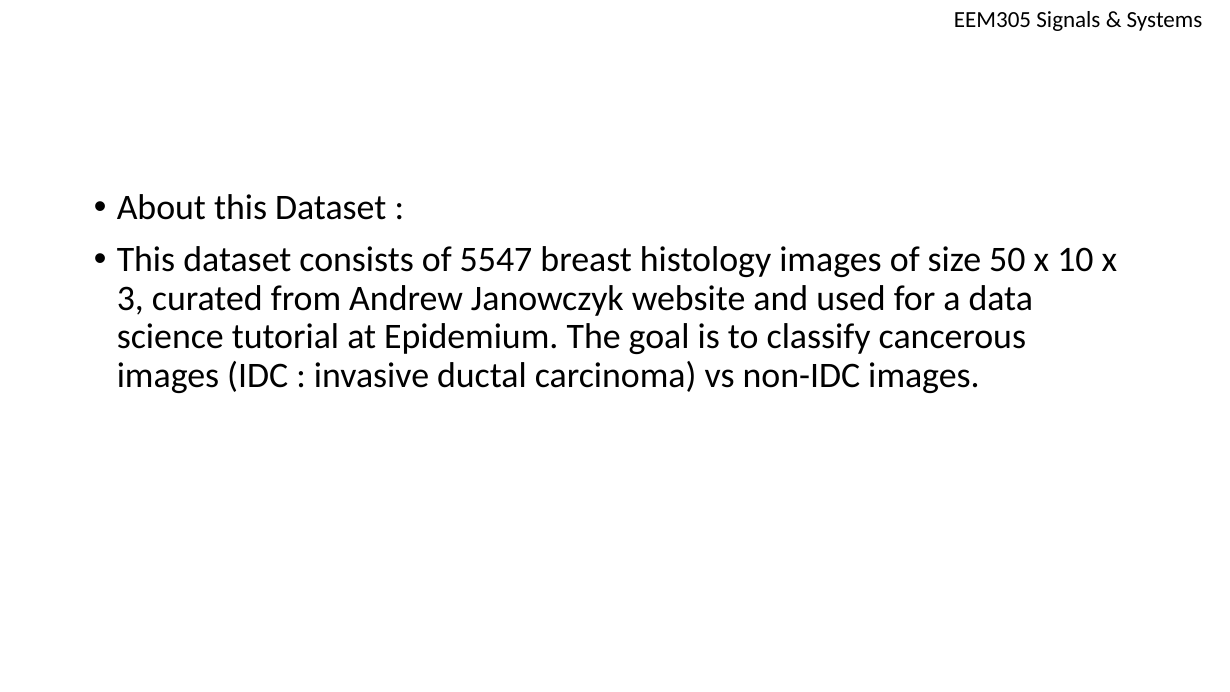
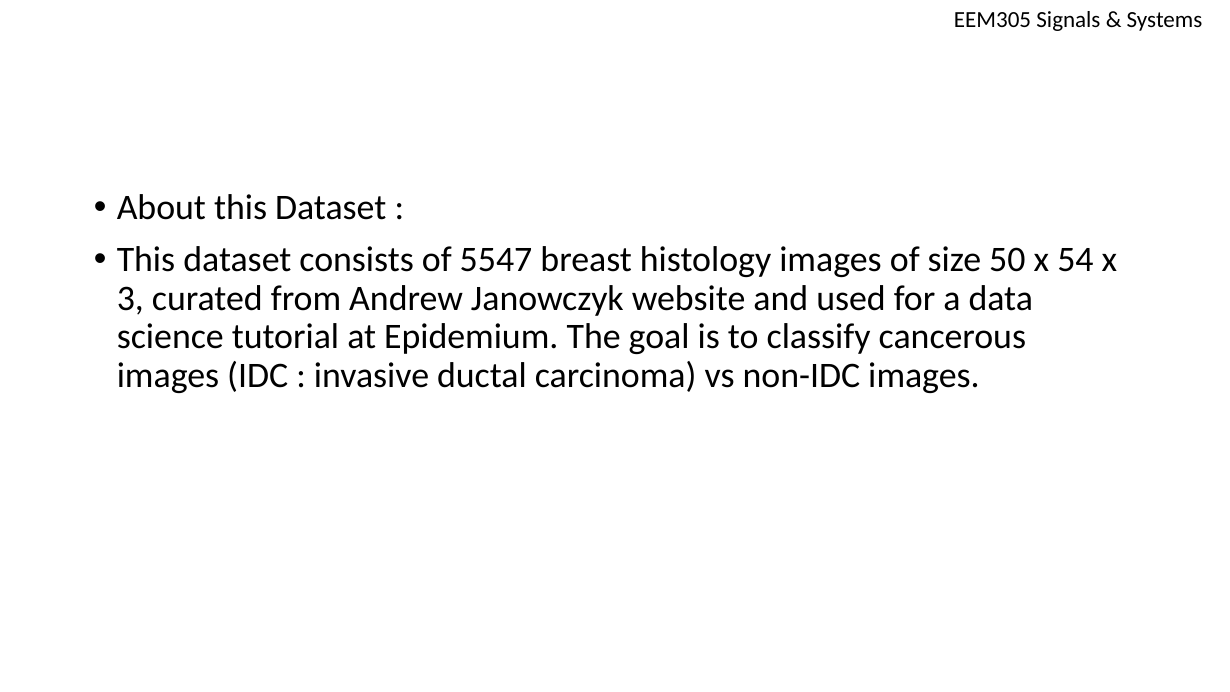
10: 10 -> 54 (1075, 260)
